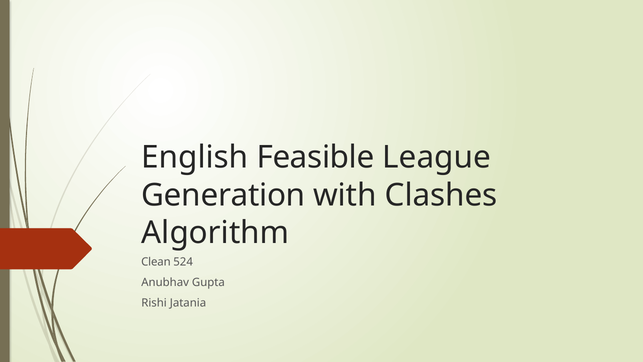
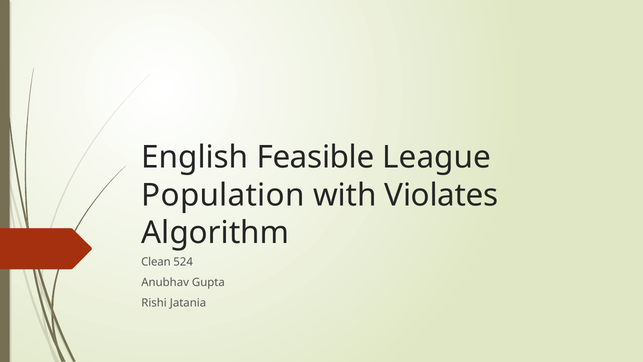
Generation: Generation -> Population (223, 195)
Clashes: Clashes -> Violates (441, 195)
